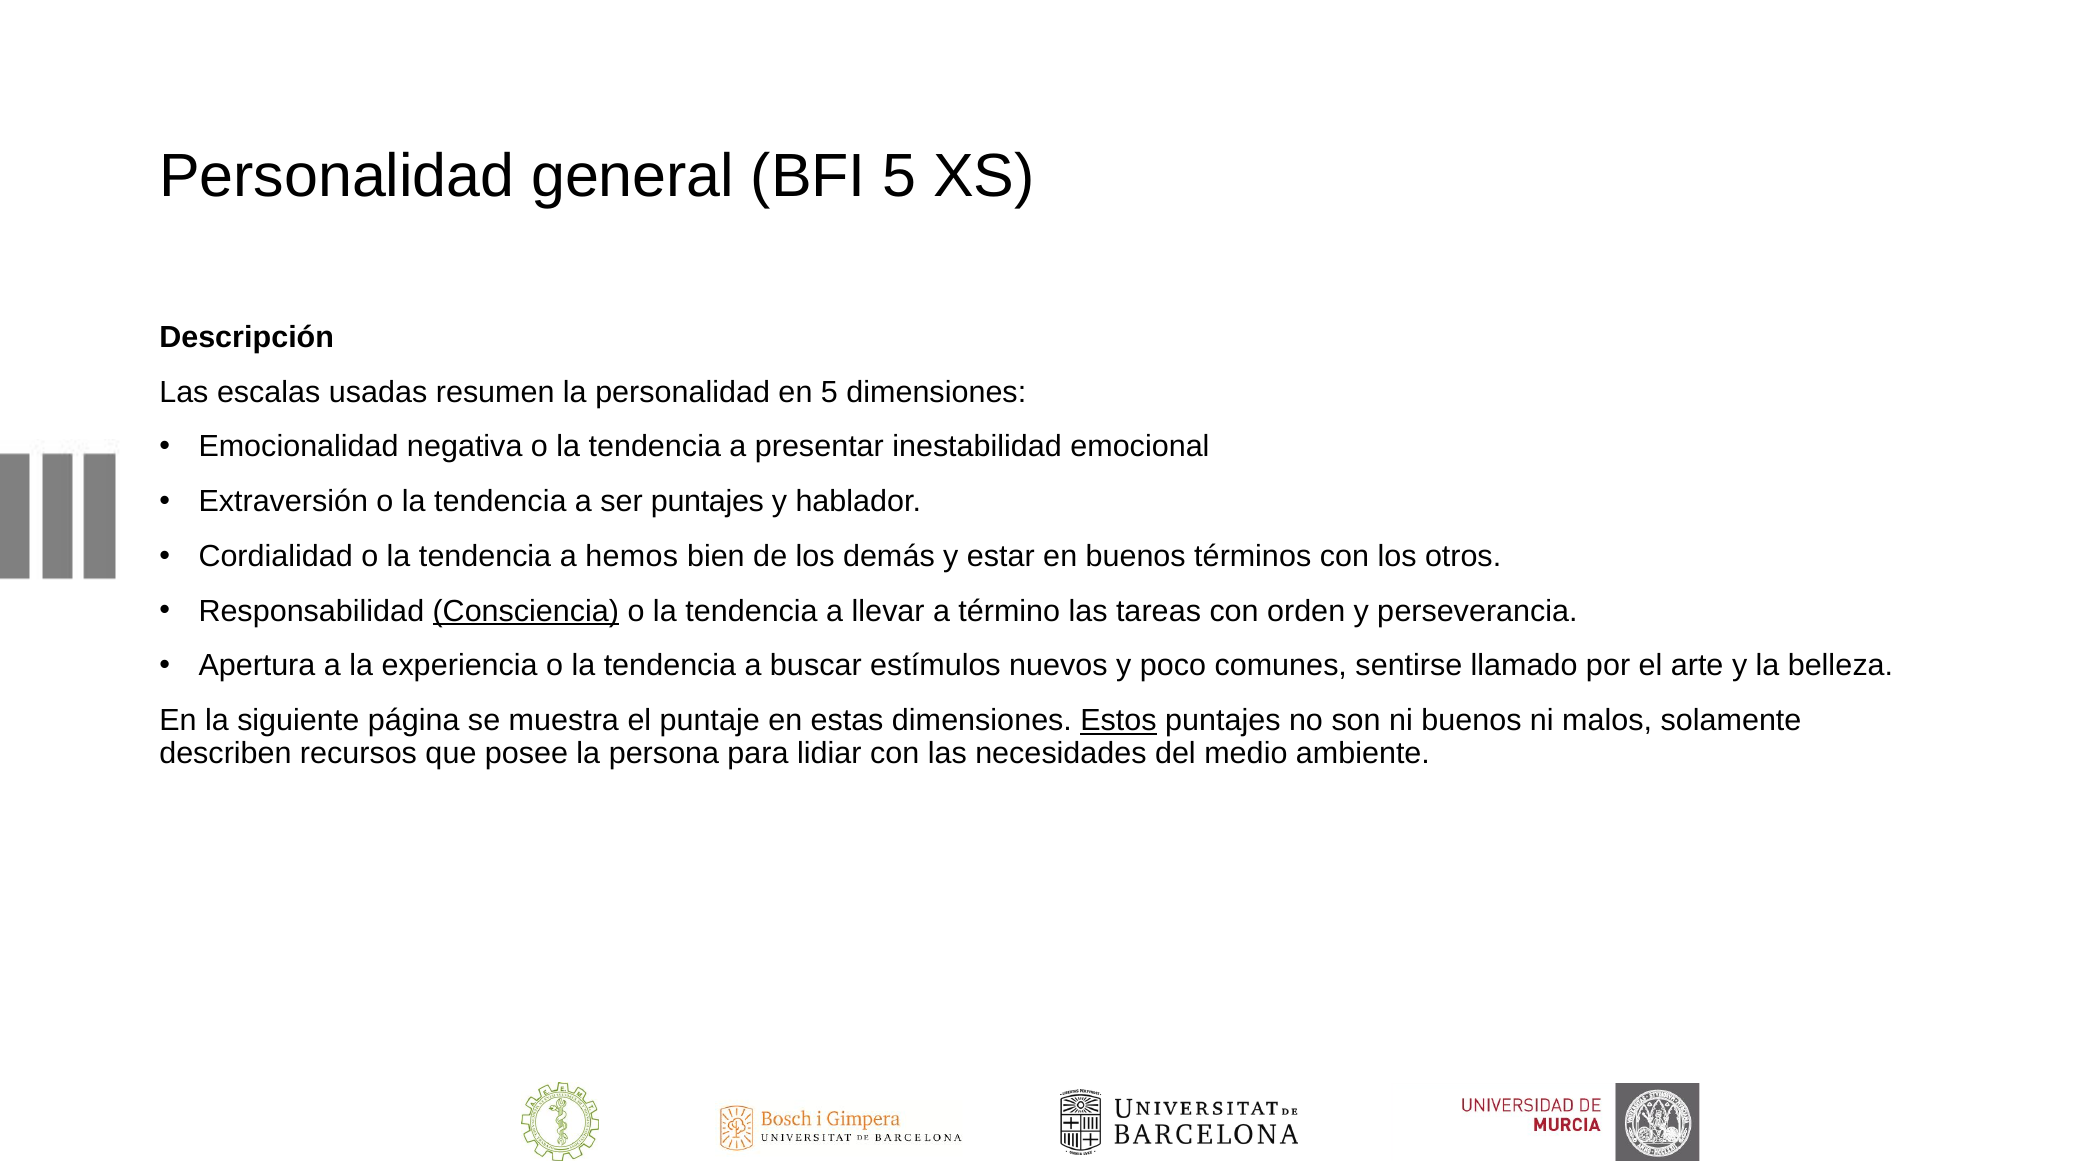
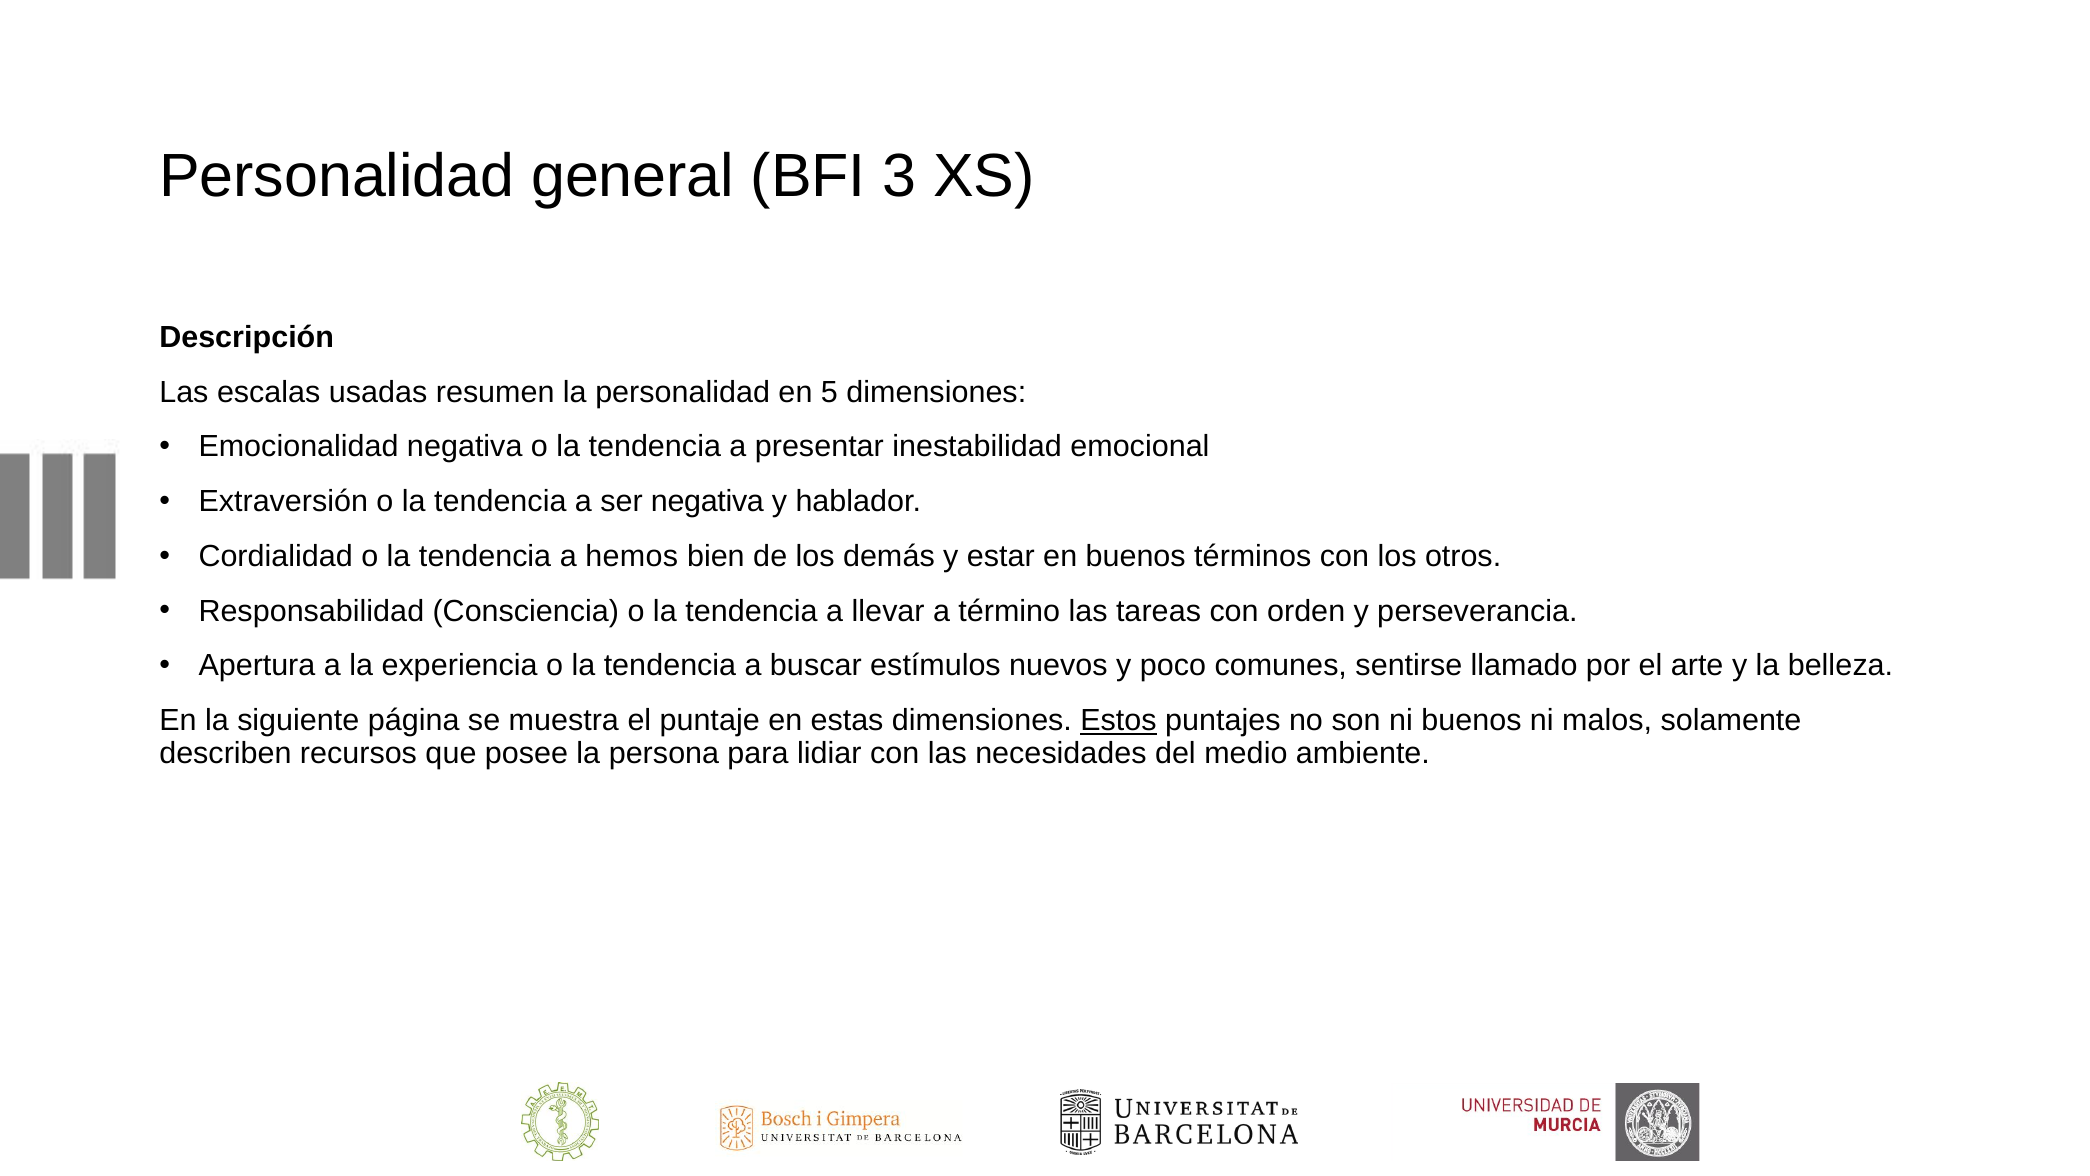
BFI 5: 5 -> 3 (900, 176)
ser puntajes: puntajes -> negativa (707, 501)
Consciencia underline: present -> none (526, 611)
